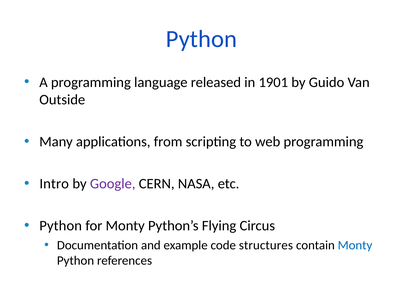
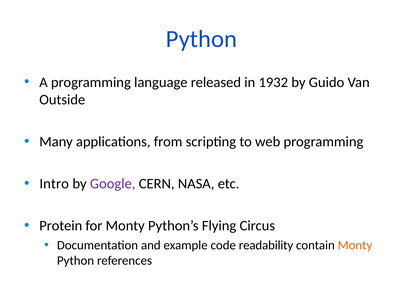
1901: 1901 -> 1932 (273, 82)
Python: Python -> Protein (61, 226)
structures: structures -> readability (266, 245)
Monty colour: blue -> orange (355, 245)
